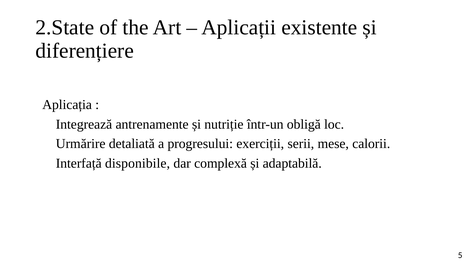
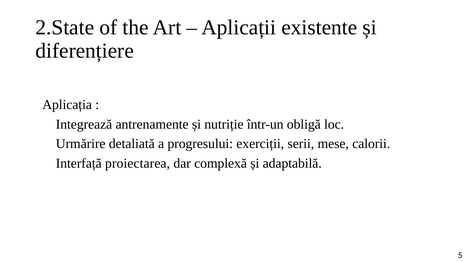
disponibile: disponibile -> proiectarea (138, 163)
